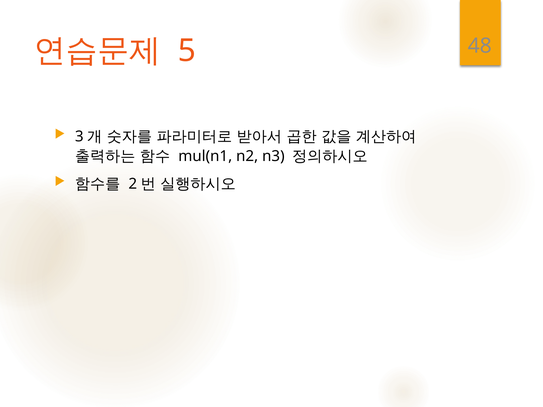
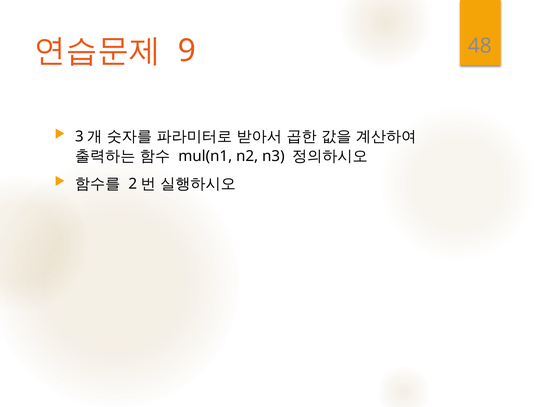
5: 5 -> 9 (187, 51)
